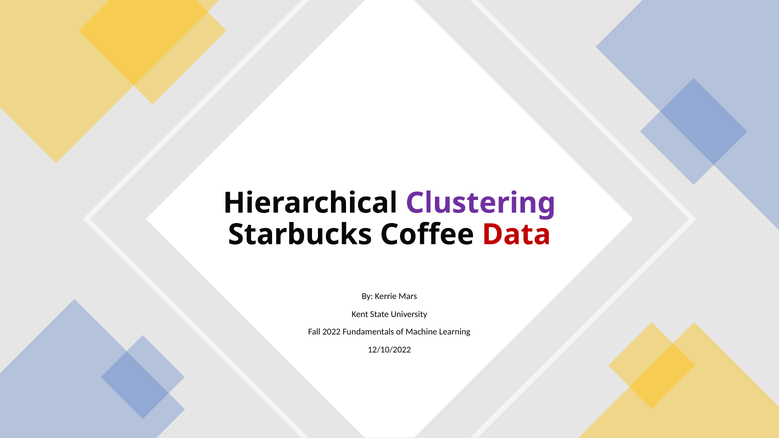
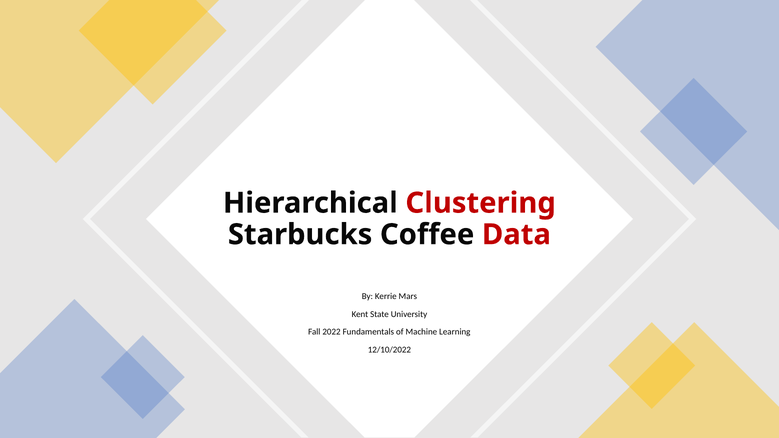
Clustering colour: purple -> red (481, 203)
